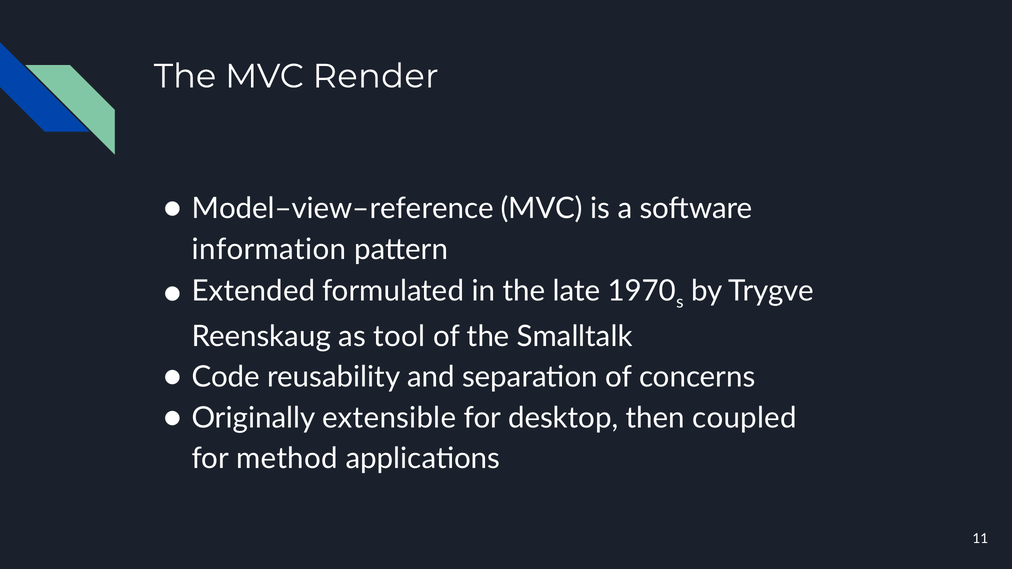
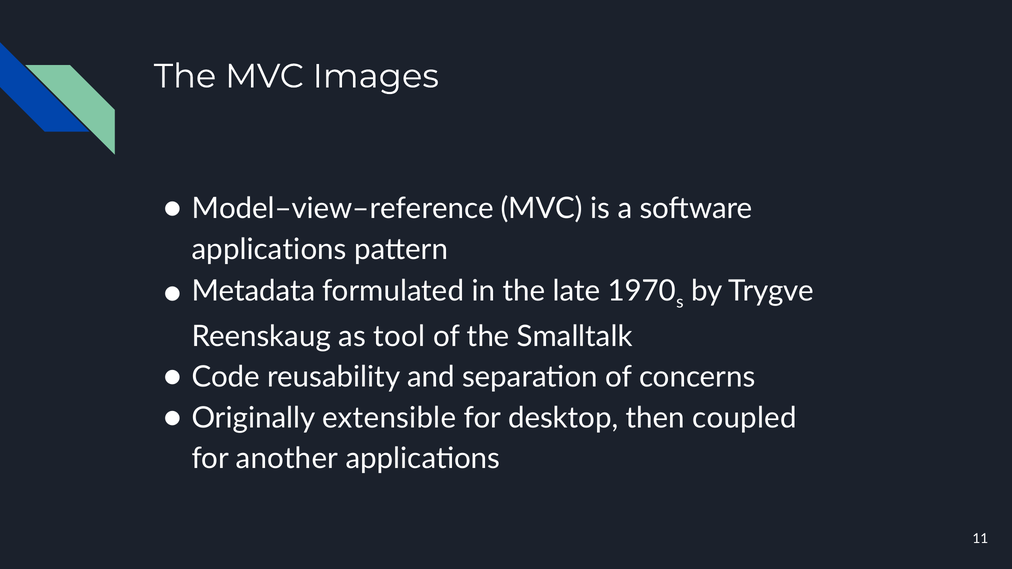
Render: Render -> Images (376, 76)
information: information -> applications (269, 249)
Extended: Extended -> Metadata (254, 291)
method: method -> another (287, 459)
